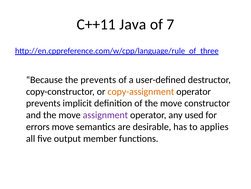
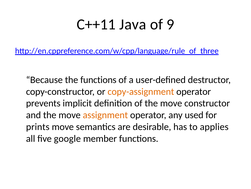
7: 7 -> 9 (170, 24)
the prevents: prevents -> functions (98, 80)
assignment colour: purple -> orange (105, 115)
errors: errors -> prints (38, 126)
output: output -> google (67, 138)
